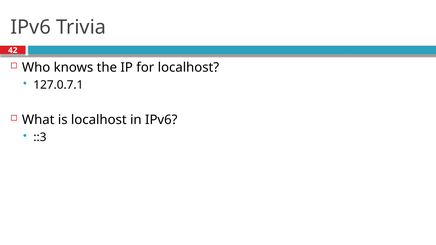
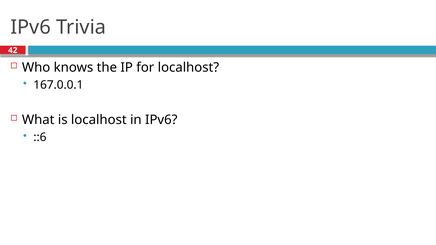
127.0.7.1: 127.0.7.1 -> 167.0.0.1 (58, 85)
::3: ::3 -> ::6 (40, 137)
